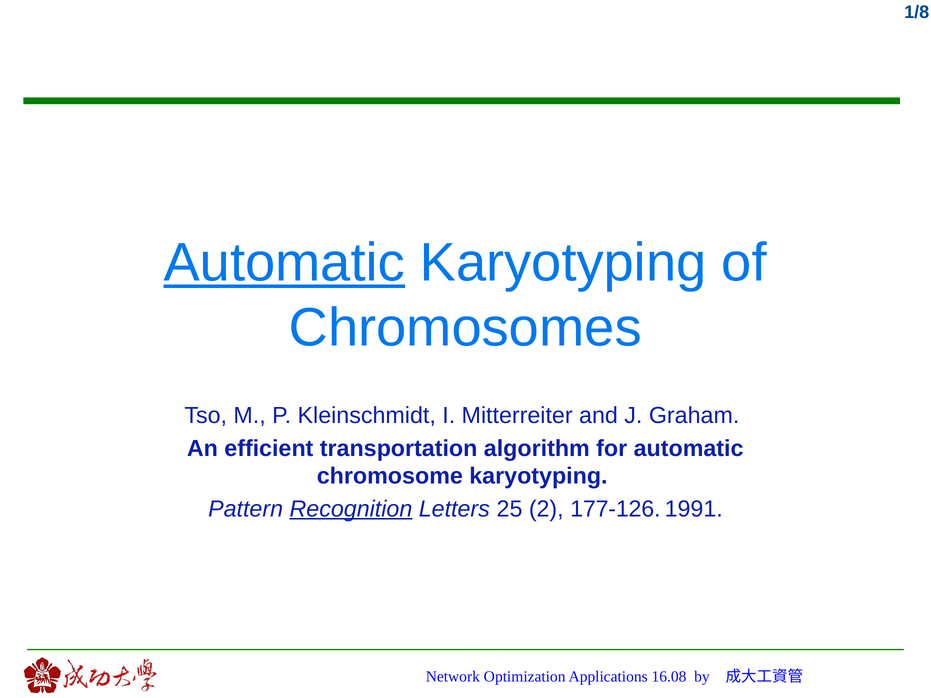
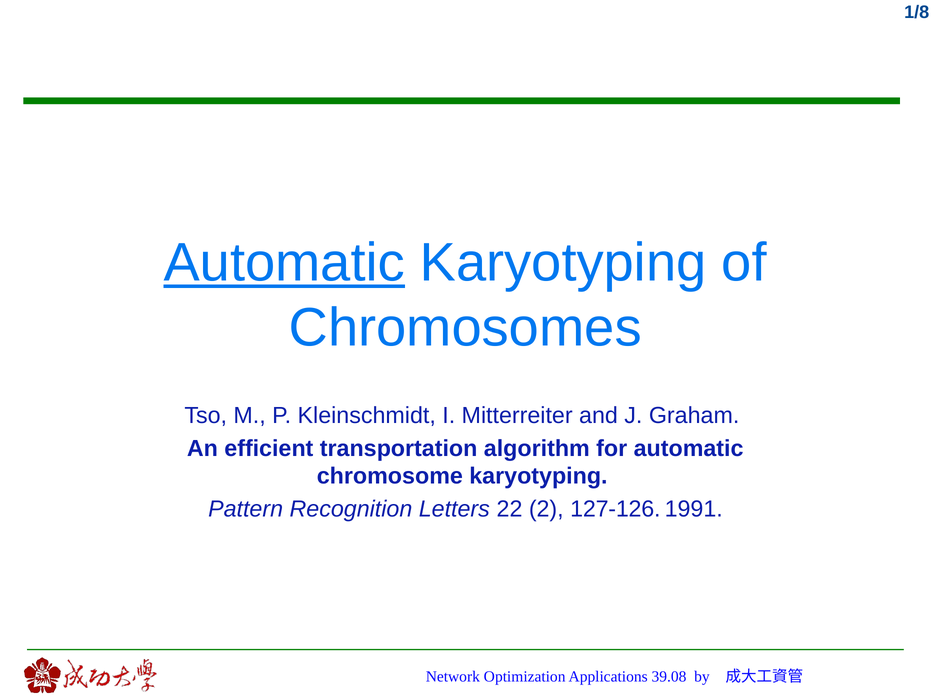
Recognition underline: present -> none (351, 509)
25: 25 -> 22 (510, 509)
177-126: 177-126 -> 127-126 (615, 509)
16.08: 16.08 -> 39.08 (669, 677)
